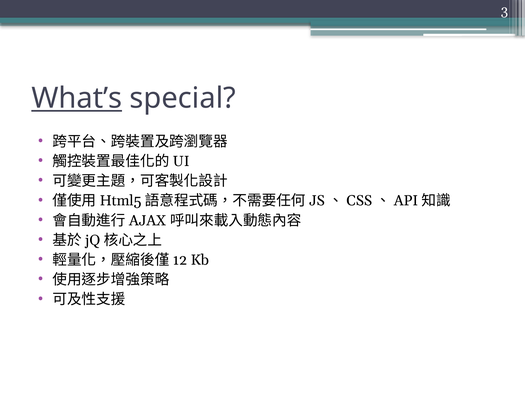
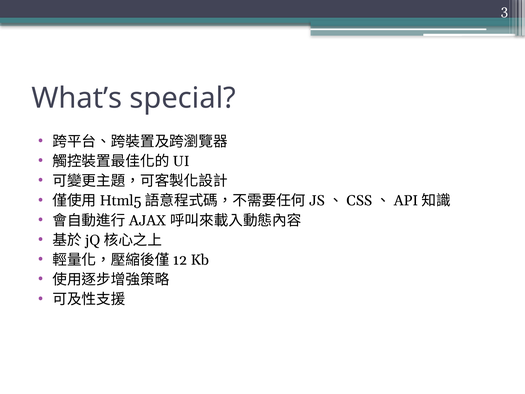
What’s underline: present -> none (77, 98)
